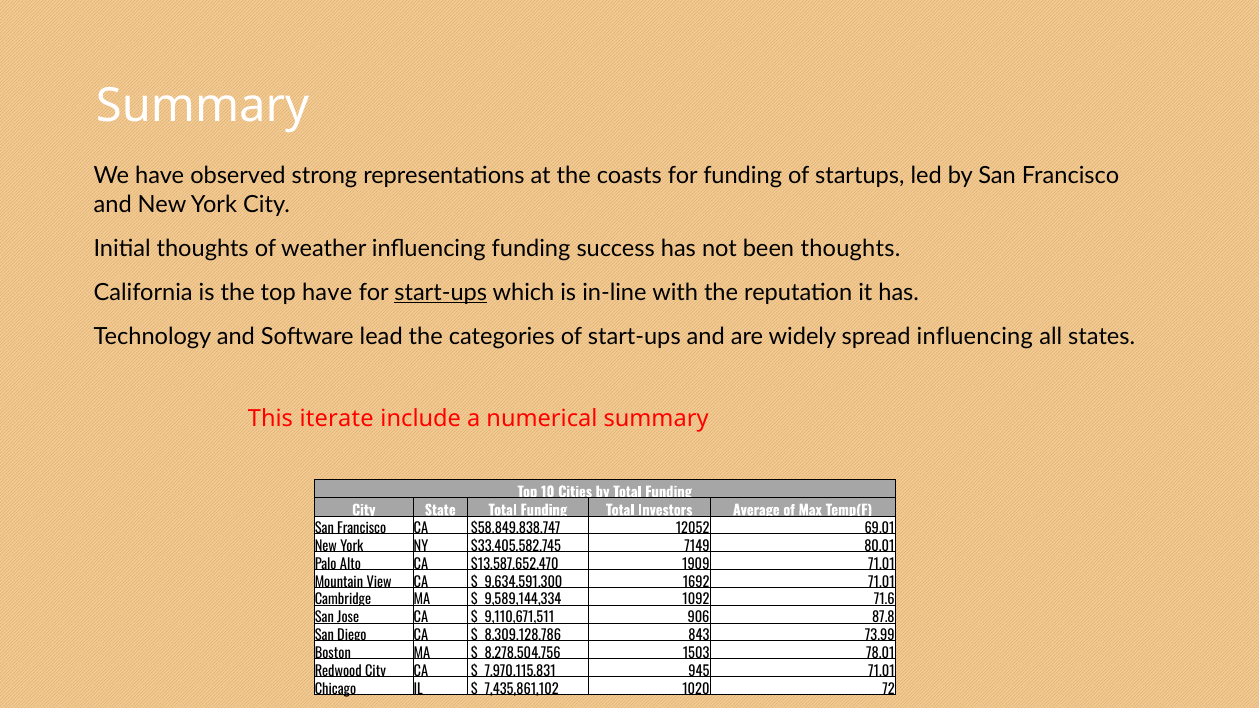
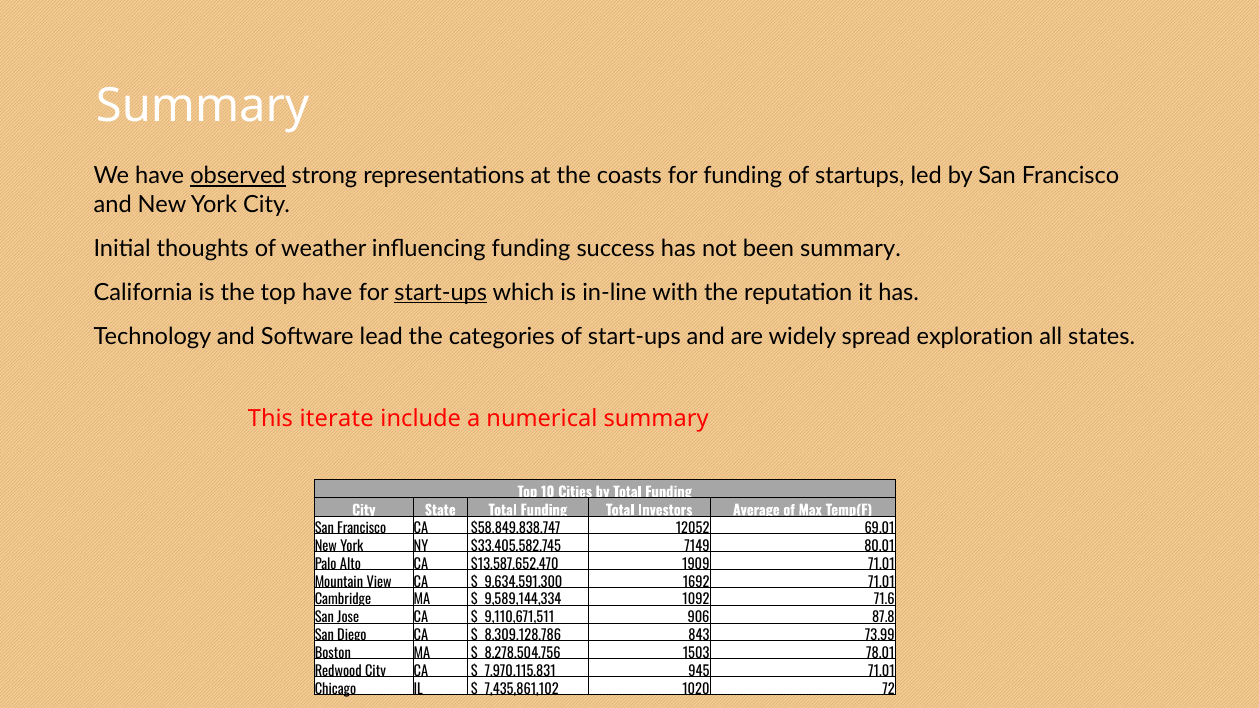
observed underline: none -> present (238, 176)
been thoughts: thoughts -> summary (851, 248)
spread influencing: influencing -> exploration (975, 336)
